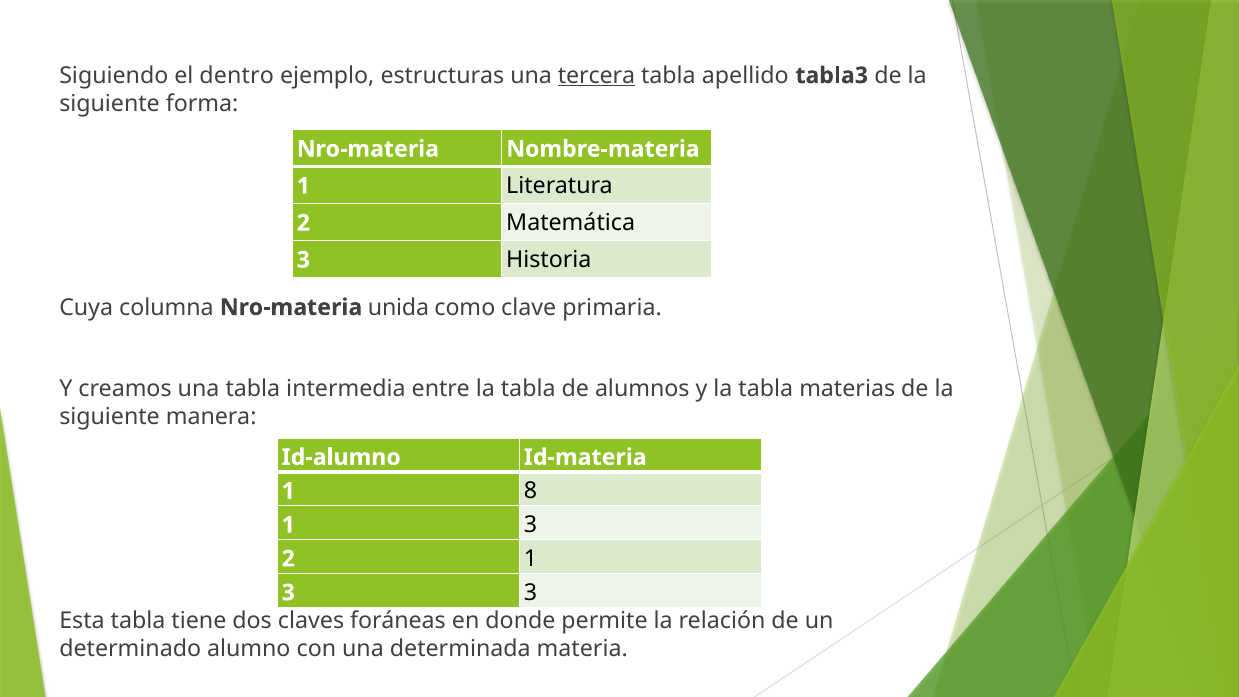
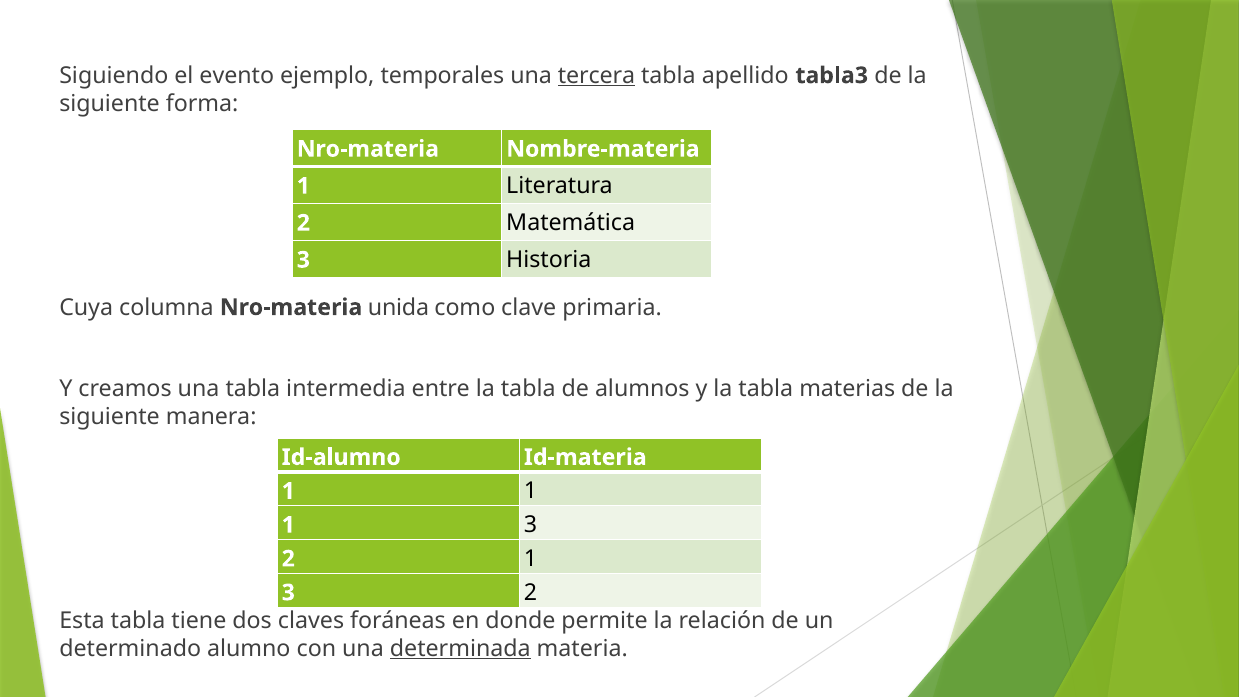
dentro: dentro -> evento (237, 75)
estructuras: estructuras -> temporales (442, 75)
8: 8 -> 1 (531, 491)
3: 3 -> 2 (531, 593)
determinada underline: none -> present (460, 649)
